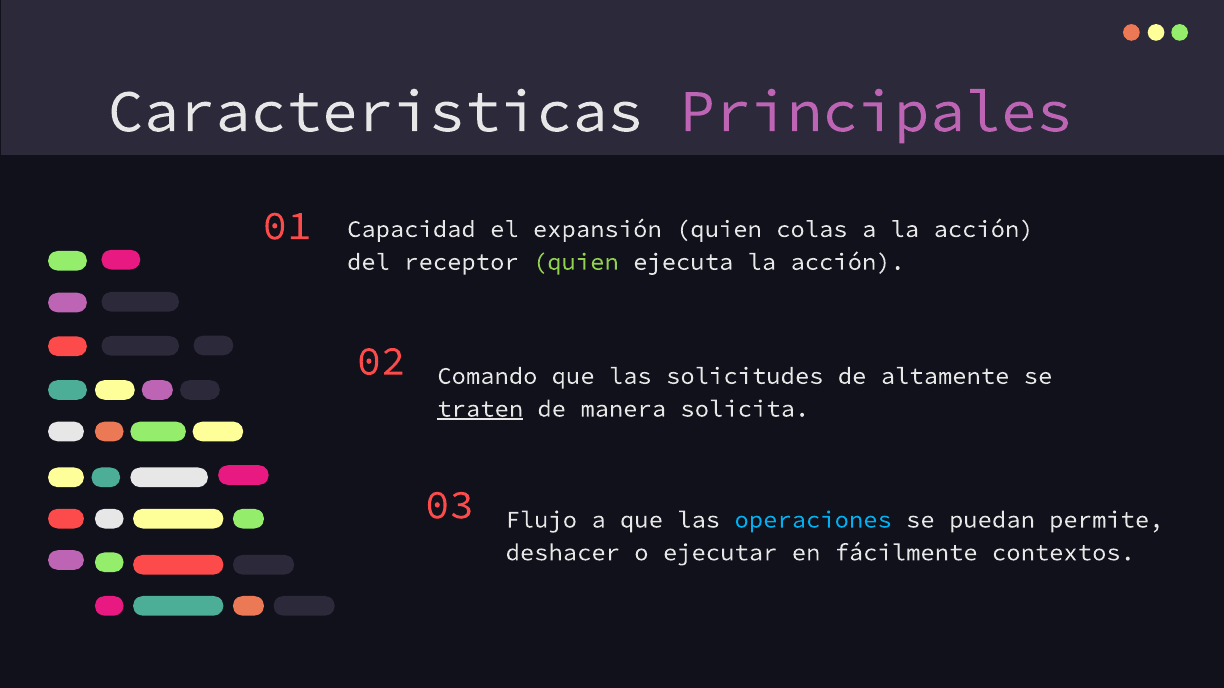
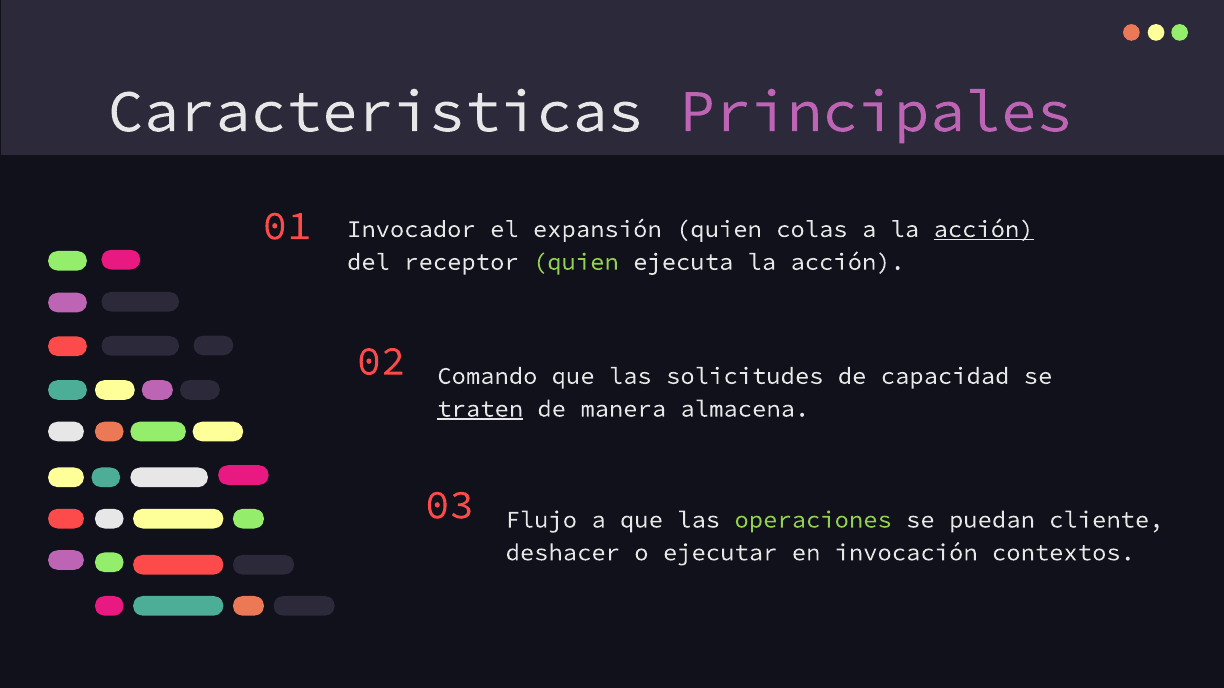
Capacidad: Capacidad -> Invocador (411, 229)
acción underline: none -> present (984, 229)
altamente: altamente -> capacidad (945, 376)
solicita: solicita -> almacena (745, 409)
operaciones colour: light blue -> light green (813, 520)
permite: permite -> cliente (1106, 520)
fácilmente: fácilmente -> invocación (906, 553)
